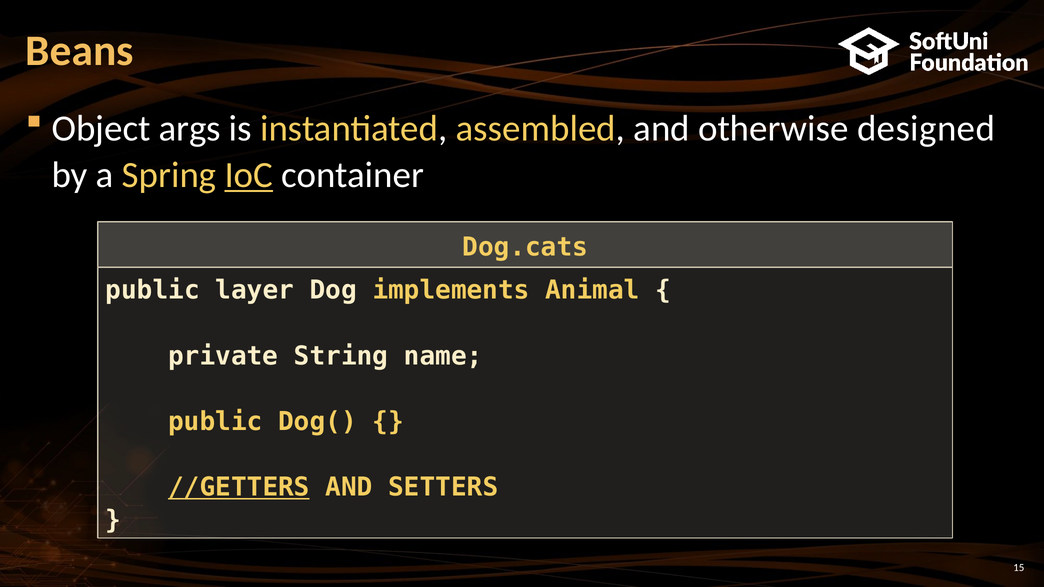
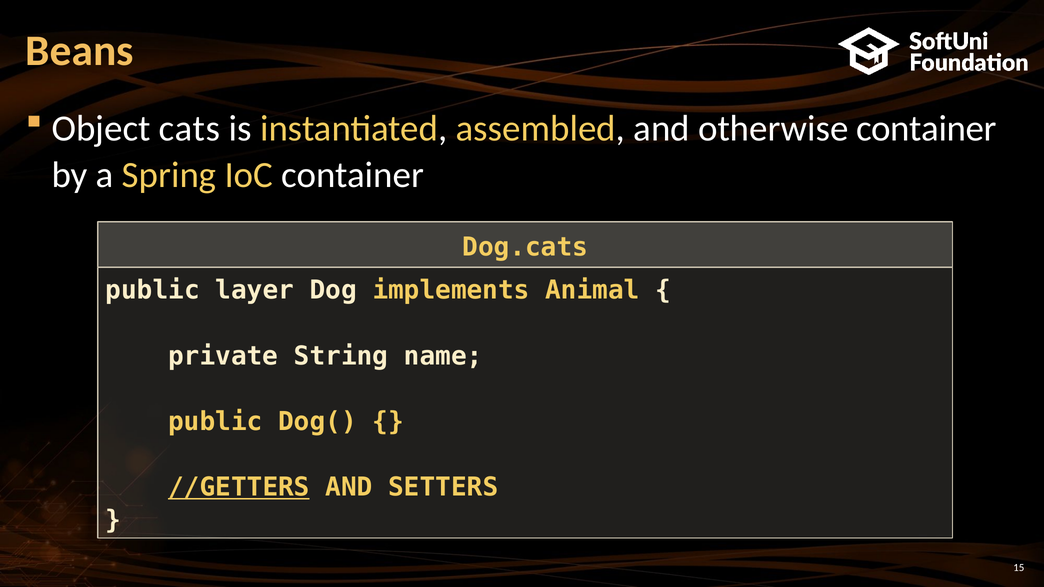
args: args -> cats (189, 129)
otherwise designed: designed -> container (926, 129)
IoC underline: present -> none (249, 175)
